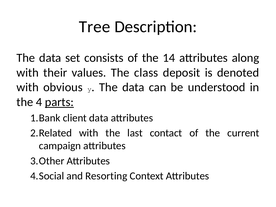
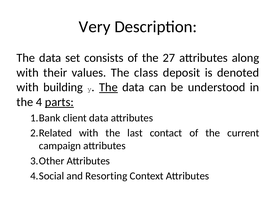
Tree: Tree -> Very (95, 27)
14: 14 -> 27 (169, 58)
obvious: obvious -> building (63, 87)
The underline: none -> present (108, 87)
